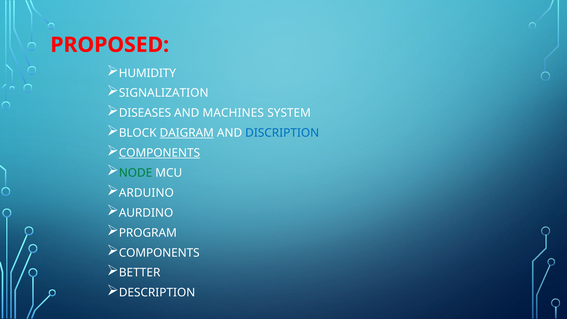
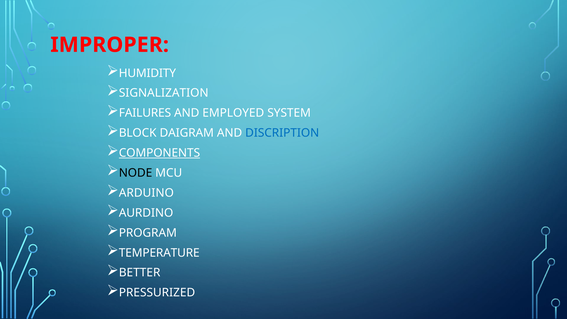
PROPOSED: PROPOSED -> IMPROPER (110, 45)
DISEASES: DISEASES -> FAILURES (145, 113)
MACHINES: MACHINES -> EMPLOYED (233, 113)
DAIGRAM underline: present -> none (187, 133)
NODE colour: green -> black (136, 173)
COMPONENTS: COMPONENTS -> TEMPERATURE (159, 253)
DESCRIPTION: DESCRIPTION -> PRESSURIZED (157, 293)
